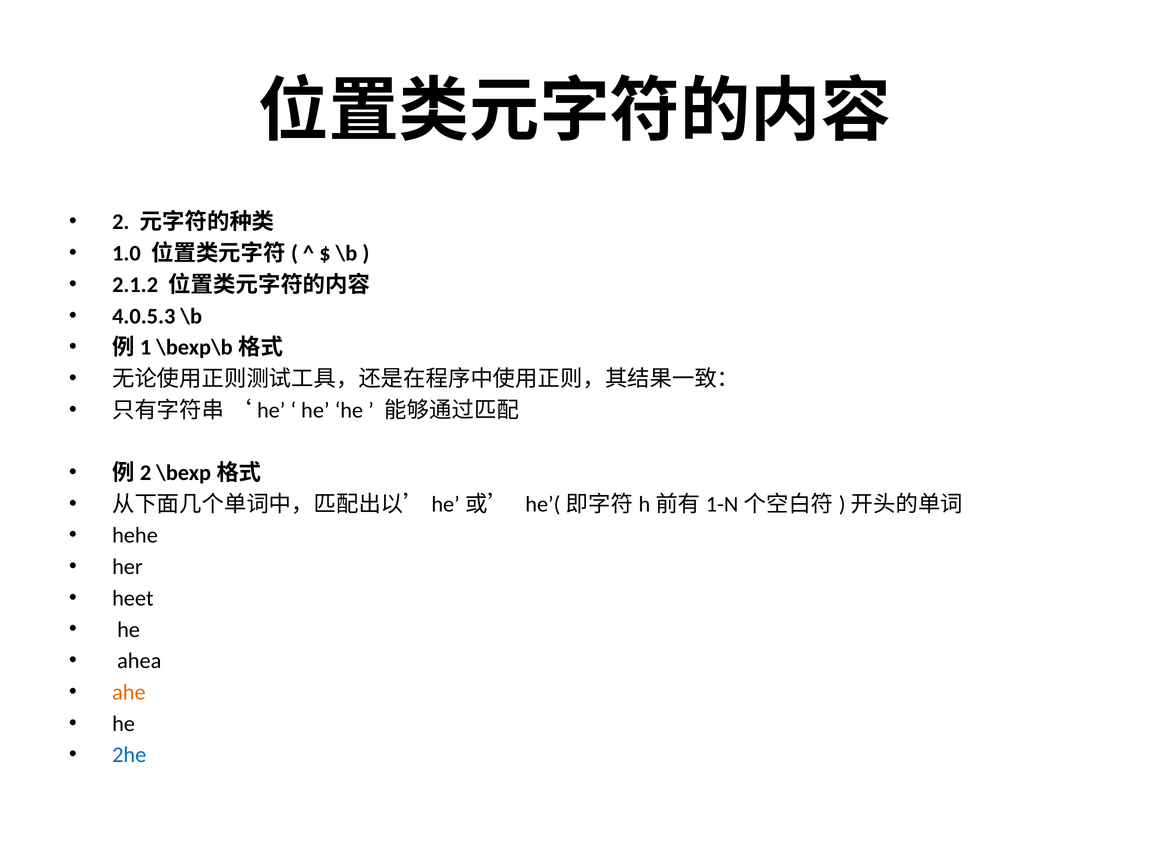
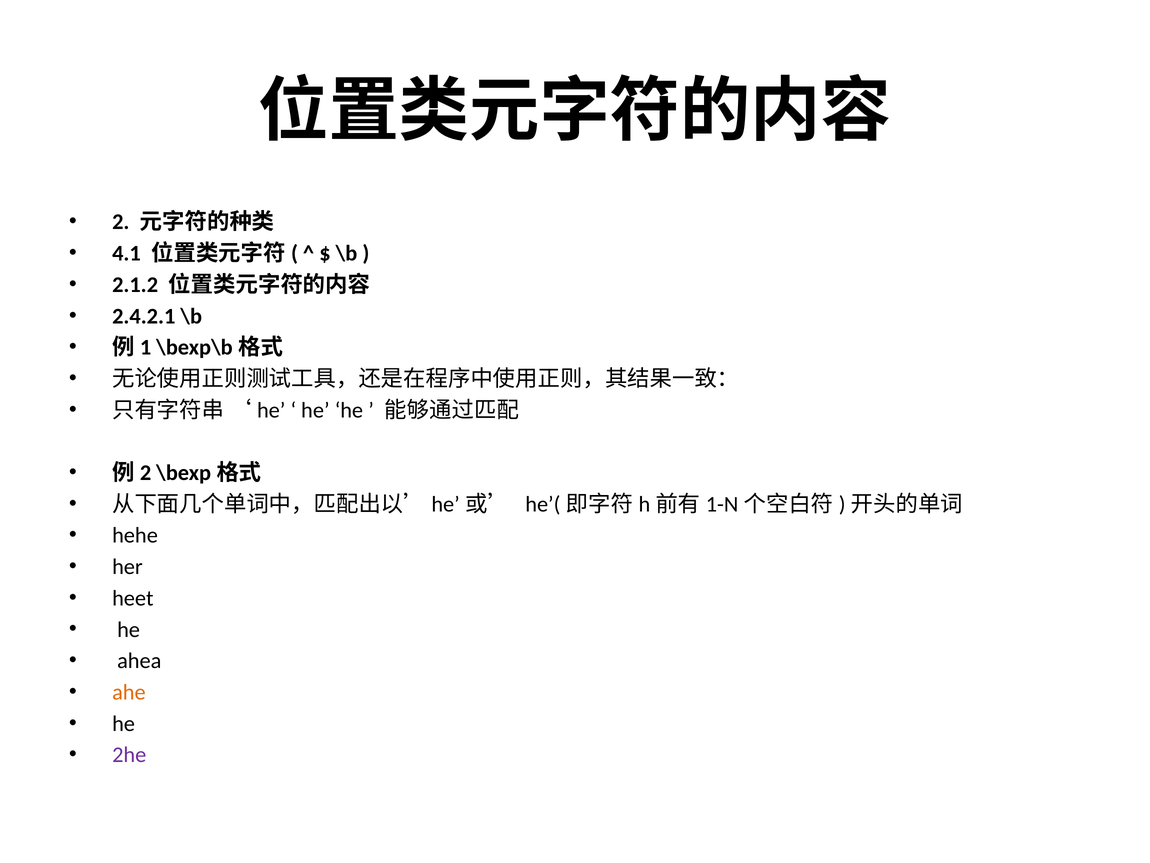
1.0: 1.0 -> 4.1 (126, 253)
4.0.5.3: 4.0.5.3 -> 2.4.2.1 (144, 316)
2he colour: blue -> purple (129, 755)
